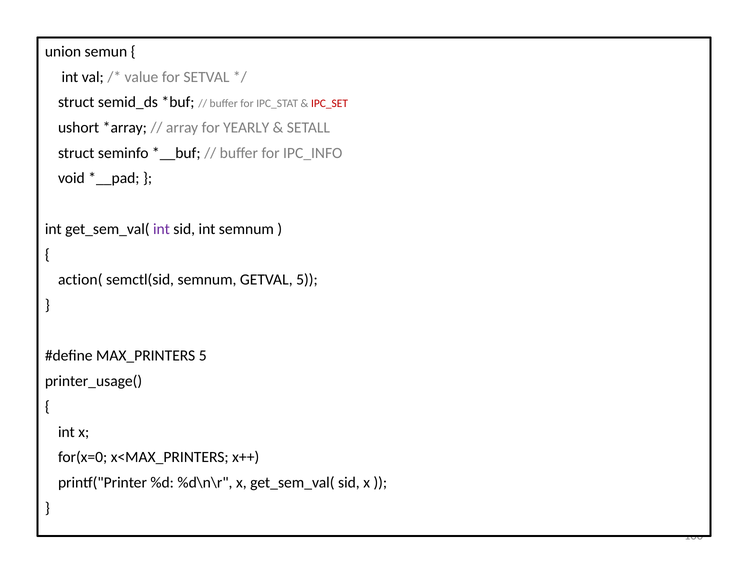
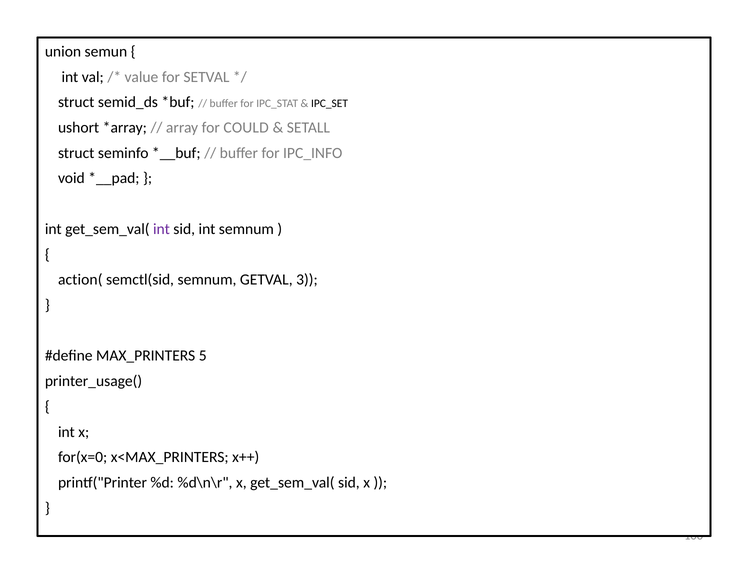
IPC_SET colour: red -> black (330, 104)
YEARLY: YEARLY -> COULD (246, 128)
GETVAL 5: 5 -> 3 (307, 280)
